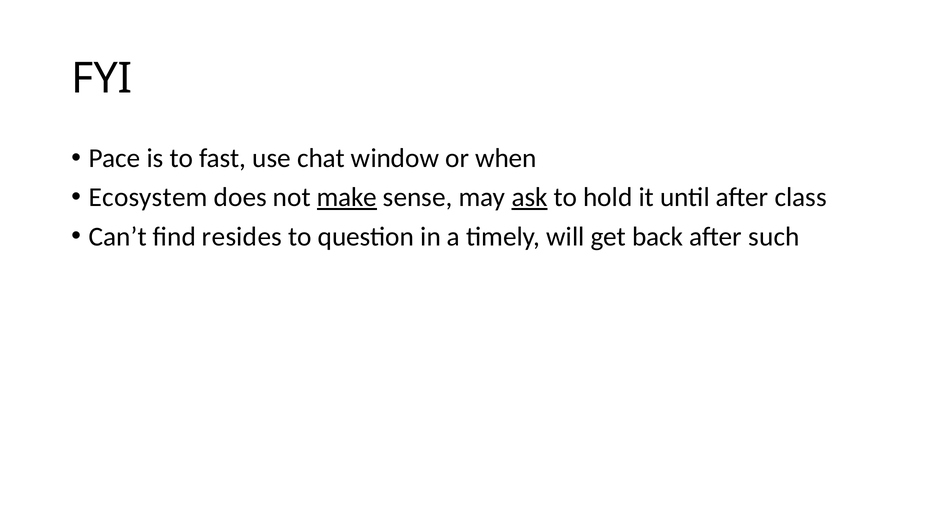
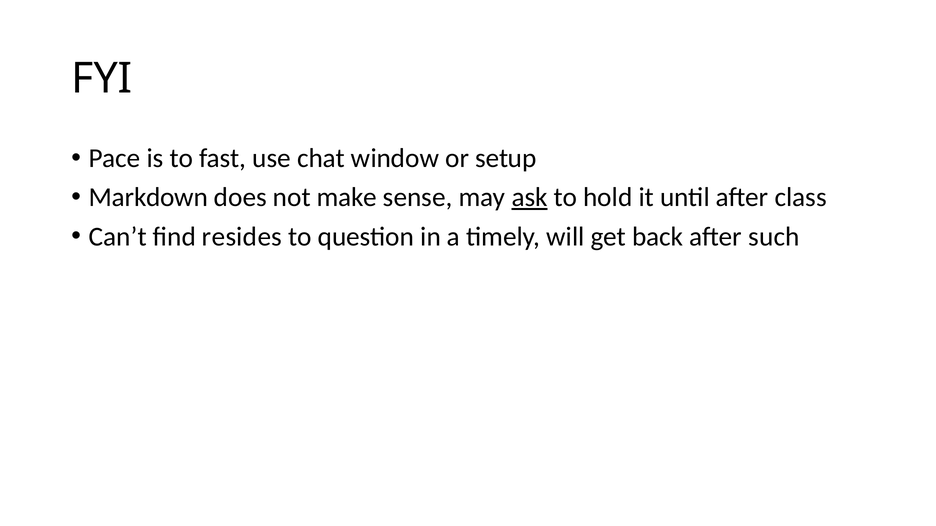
when: when -> setup (506, 158)
Ecosystem: Ecosystem -> Markdown (148, 197)
make underline: present -> none (347, 197)
